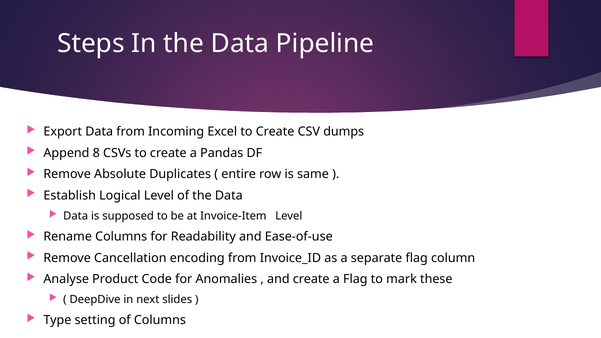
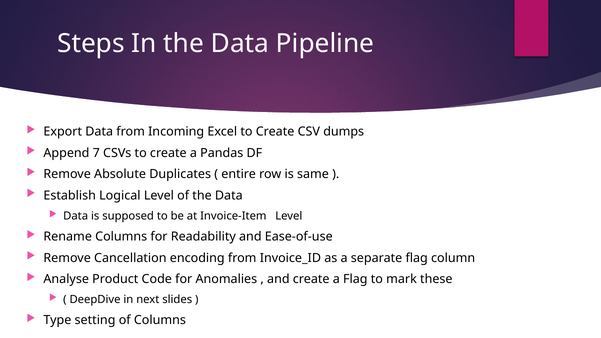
8: 8 -> 7 (96, 153)
